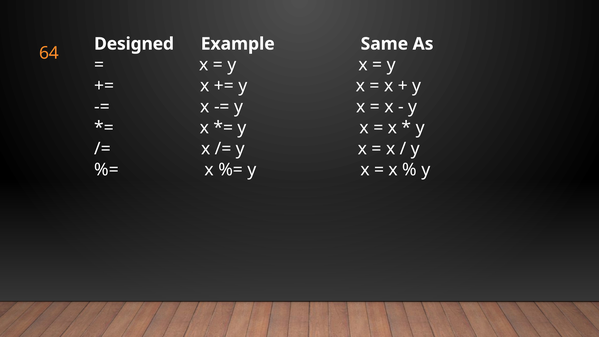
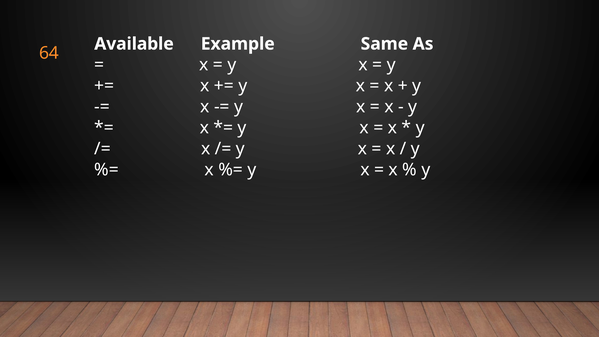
Designed: Designed -> Available (134, 44)
